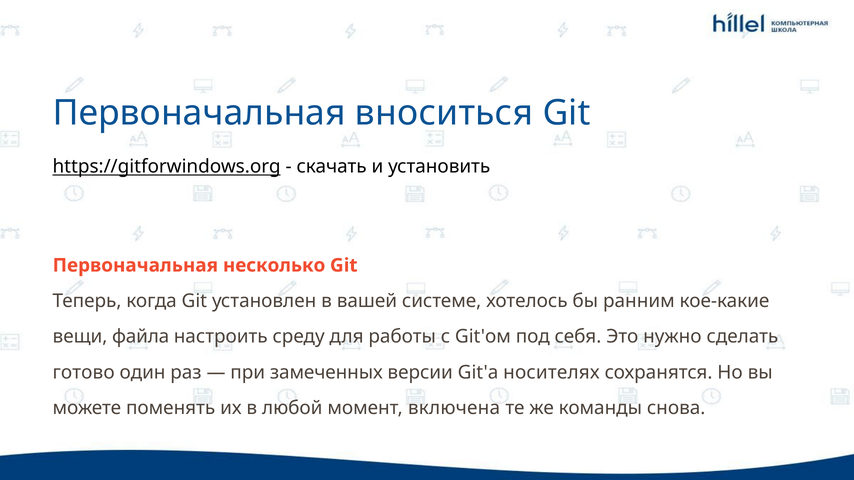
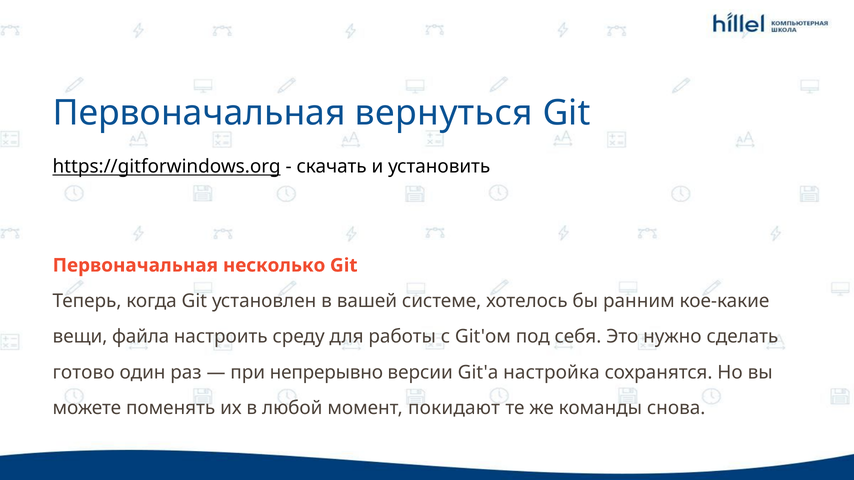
вноситься: вноситься -> вернуться (444, 113)
замеченных: замеченных -> непрерывно (326, 373)
носителях: носителях -> настройка (551, 373)
включена: включена -> покидают (454, 408)
